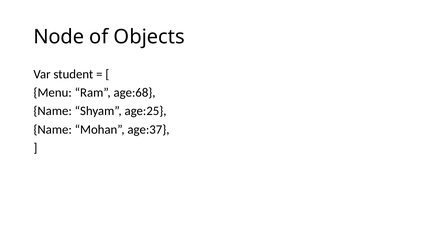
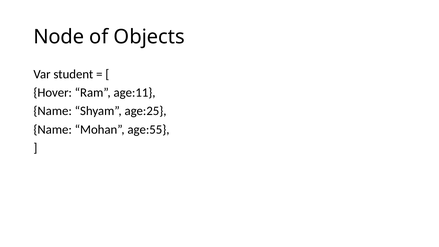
Menu: Menu -> Hover (53, 93)
age:68: age:68 -> age:11 (135, 93)
age:37: age:37 -> age:55 (148, 129)
